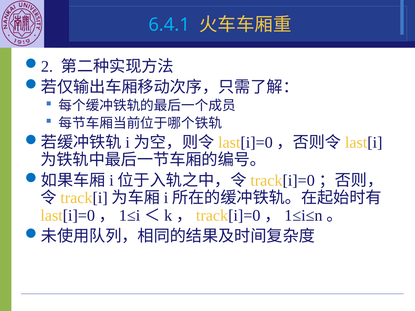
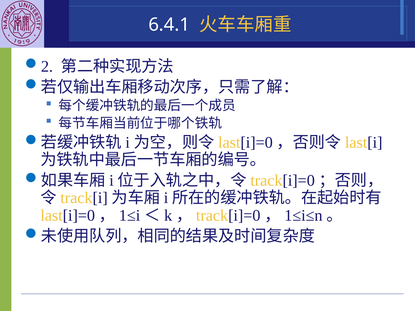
6.4.1 colour: light blue -> white (169, 25)
